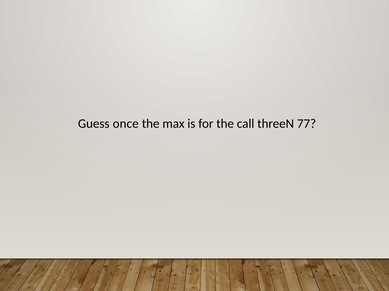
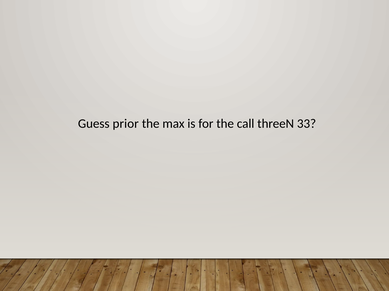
once: once -> prior (126, 124)
77: 77 -> 33 (307, 124)
